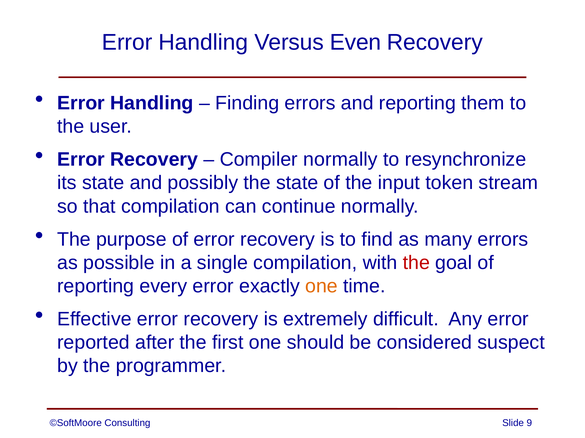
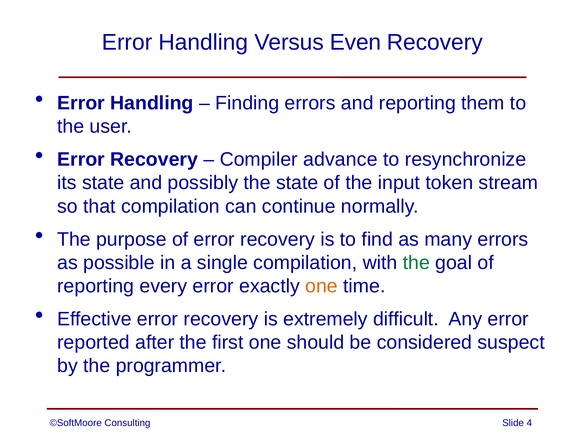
Compiler normally: normally -> advance (340, 160)
the colour: red -> green (416, 263)
9: 9 -> 4 (529, 424)
